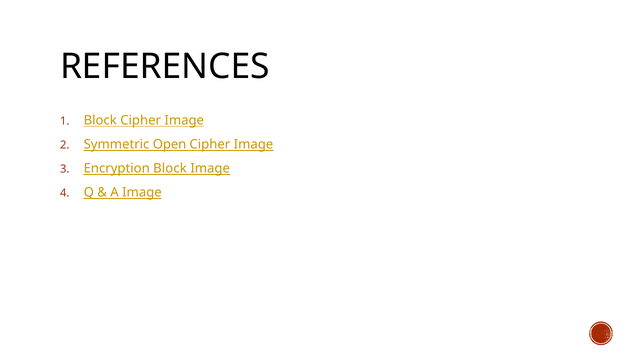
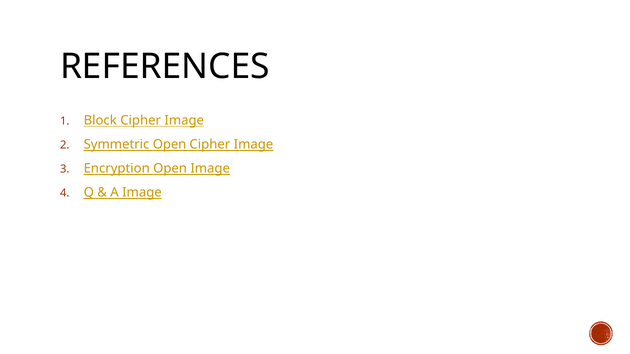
Encryption Block: Block -> Open (170, 169)
